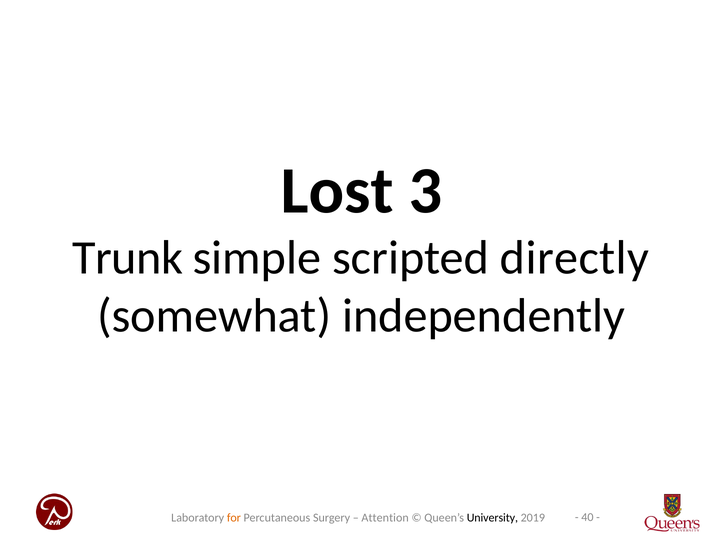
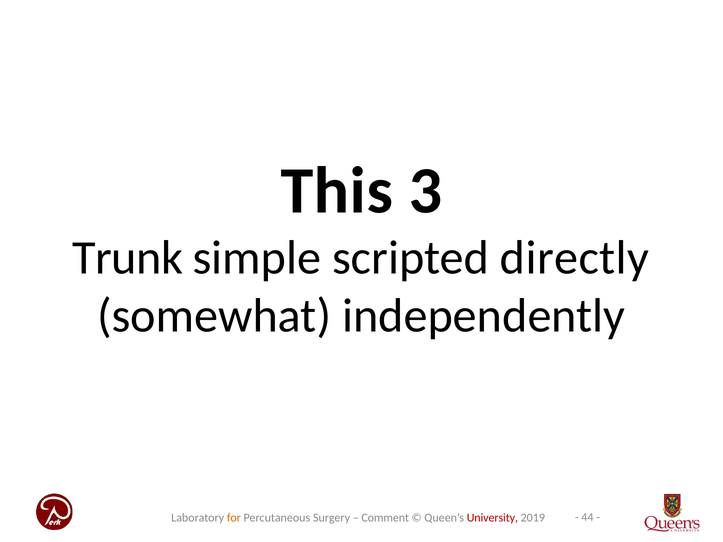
Lost: Lost -> This (337, 191)
40: 40 -> 44 (587, 518)
Attention: Attention -> Comment (385, 518)
University colour: black -> red (492, 518)
